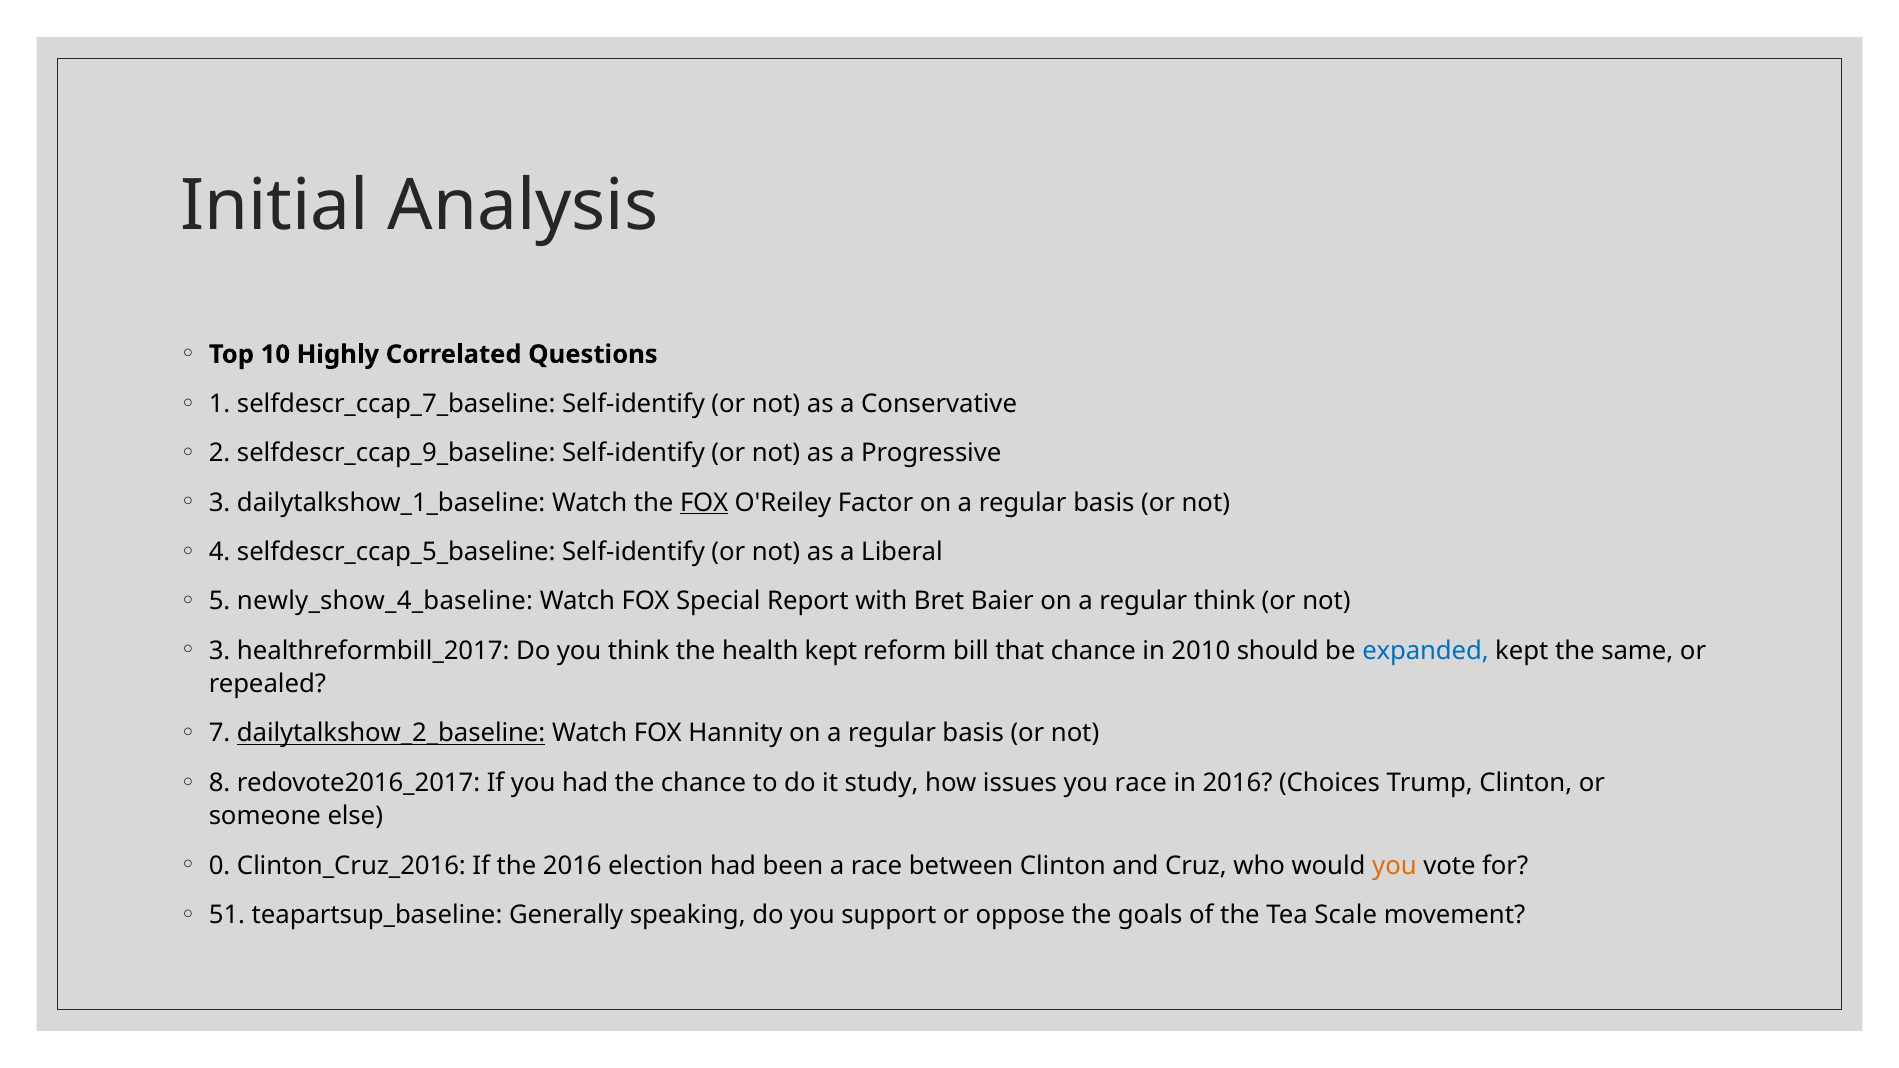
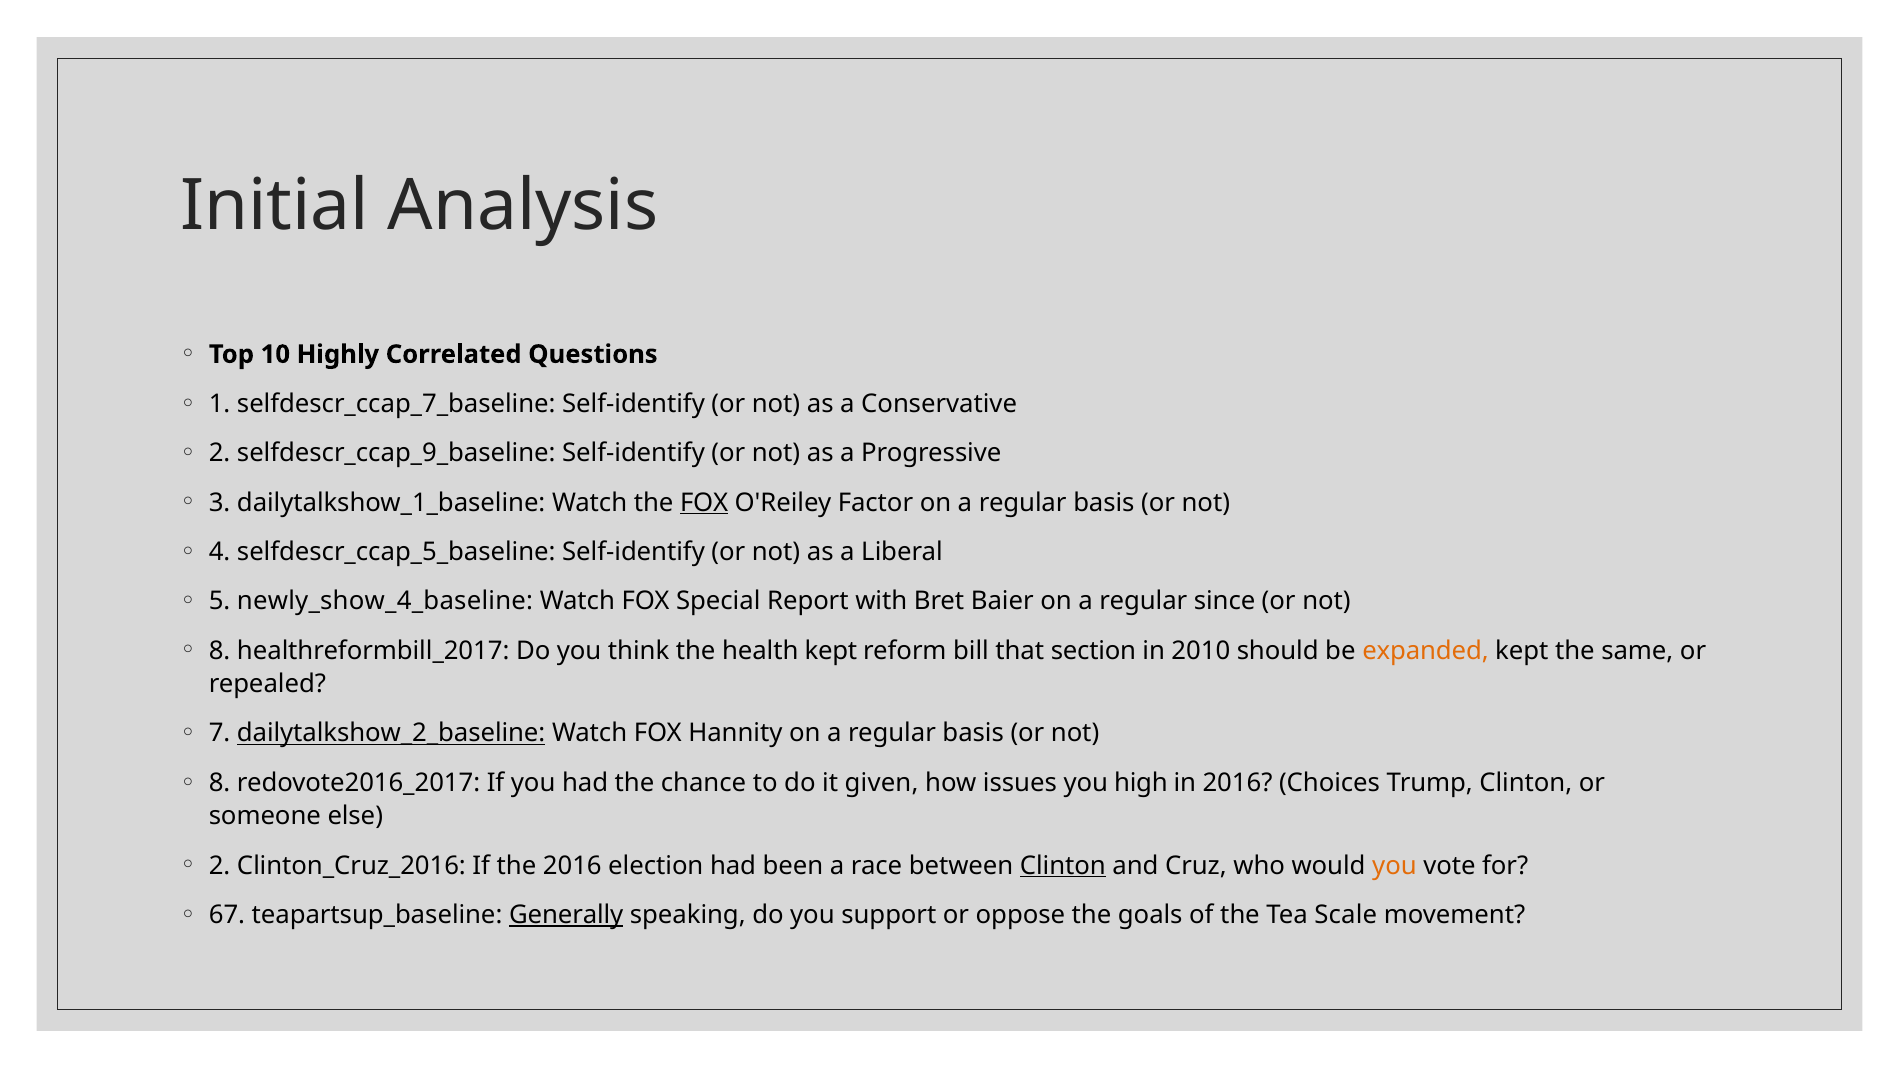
regular think: think -> since (1225, 601)
3: 3 -> 8 (220, 651)
that chance: chance -> section (1093, 651)
expanded colour: blue -> orange (1425, 651)
study: study -> given (882, 783)
you race: race -> high (1141, 783)
0: 0 -> 2 (220, 866)
Clinton underline: none -> present (1063, 866)
51: 51 -> 67 (227, 915)
Generally underline: none -> present (566, 915)
